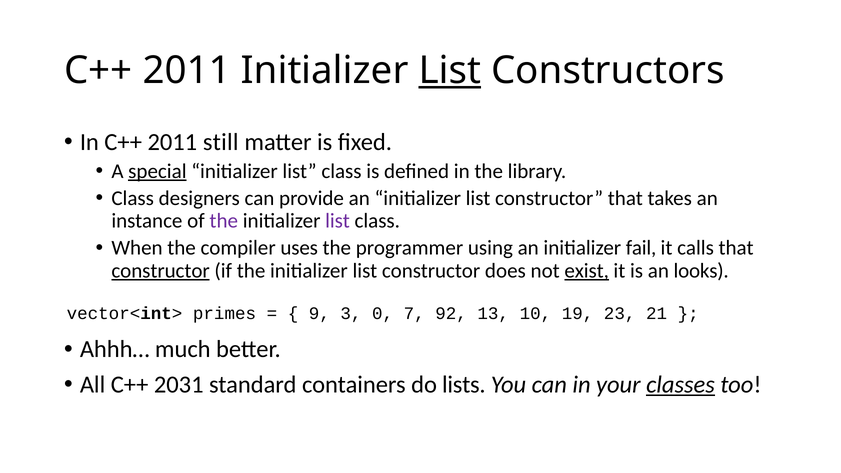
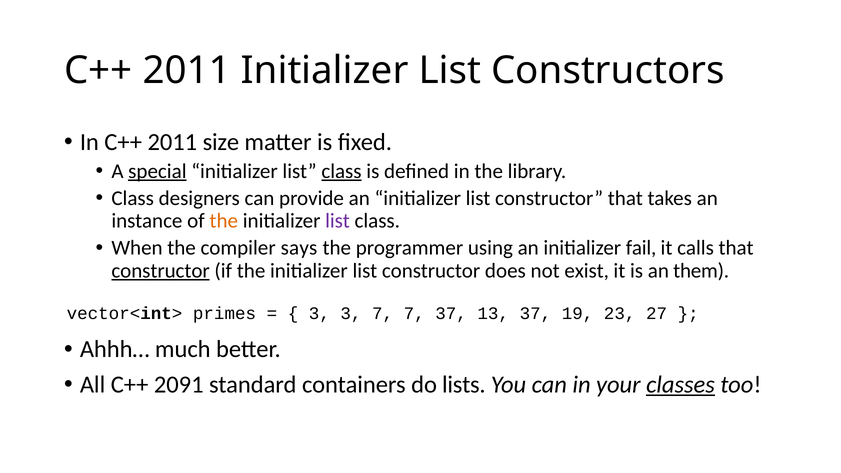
List underline: present -> none (450, 71)
still: still -> size (221, 142)
class underline: none -> present (341, 171)
the colour: purple -> orange (224, 221)
uses: uses -> says (299, 248)
exist underline: present -> none (587, 271)
looks: looks -> them (701, 271)
9: 9 -> 3 (319, 313)
3 0: 0 -> 7 (383, 313)
7 92: 92 -> 37 (451, 313)
13 10: 10 -> 37 (535, 313)
21: 21 -> 27 (657, 313)
2031: 2031 -> 2091 (179, 385)
